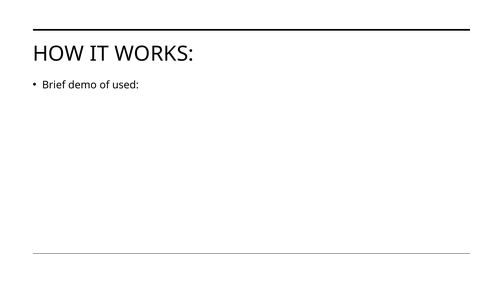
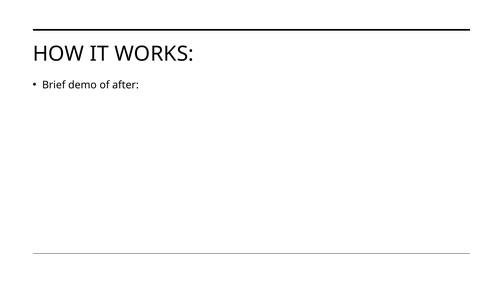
used: used -> after (125, 85)
